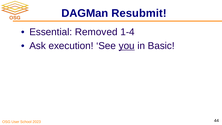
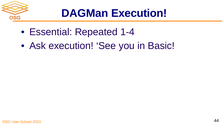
DAGMan Resubmit: Resubmit -> Execution (139, 13)
Removed: Removed -> Repeated (96, 32)
you underline: present -> none (127, 46)
